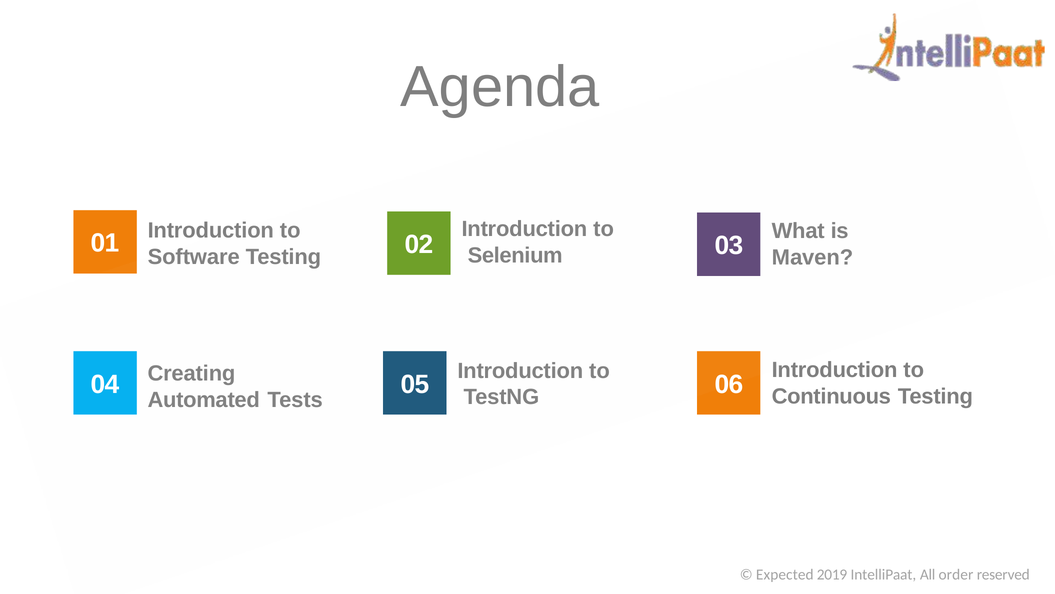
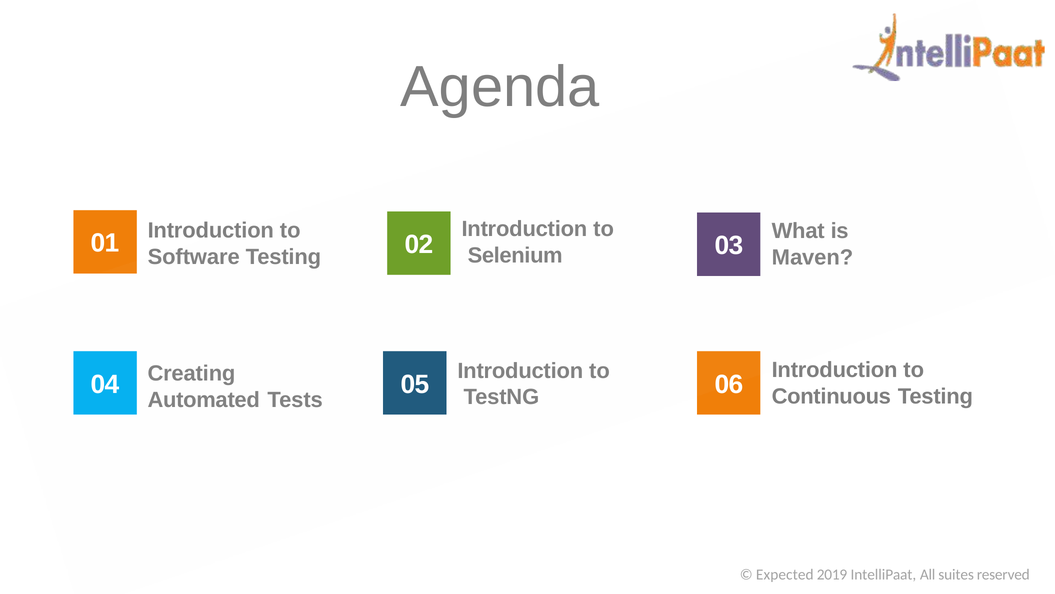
order: order -> suites (956, 574)
